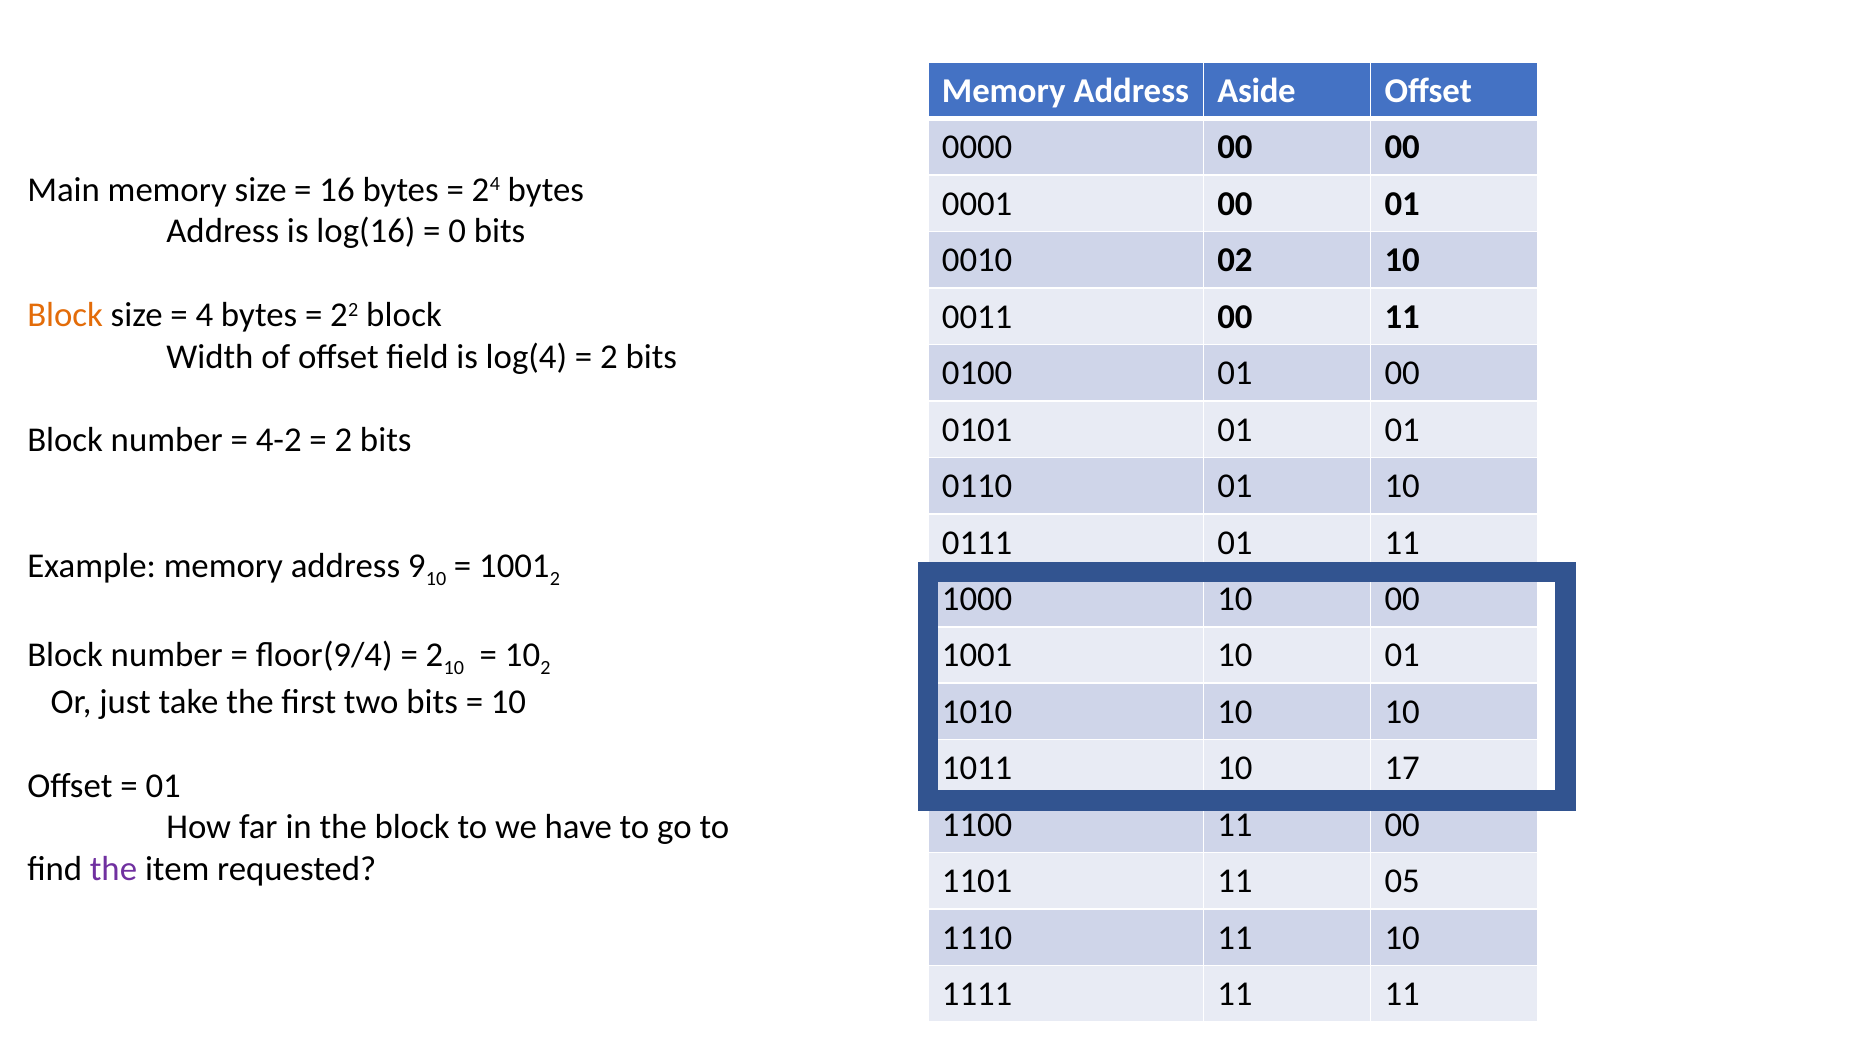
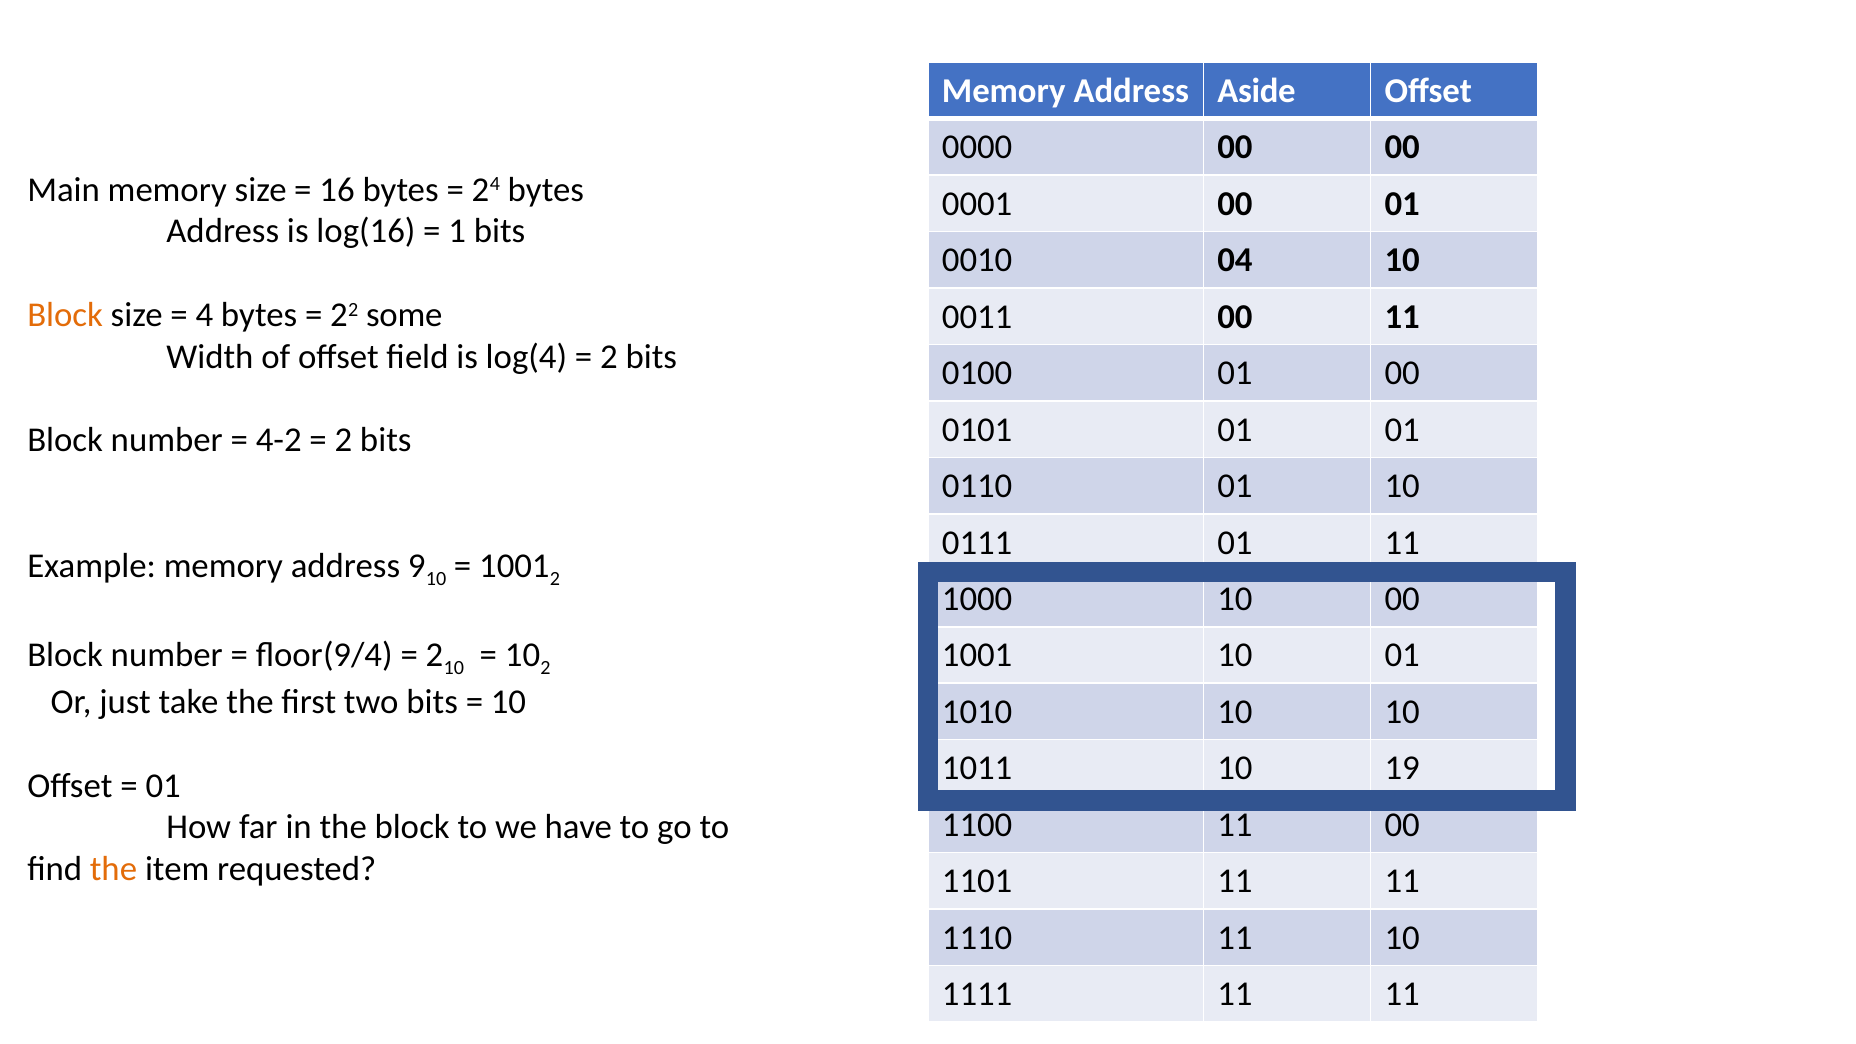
0: 0 -> 1 (457, 231)
02: 02 -> 04 (1235, 260)
22 block: block -> some (404, 315)
17: 17 -> 19 (1402, 768)
the colour: purple -> orange (113, 869)
1101 11 05: 05 -> 11 (1402, 881)
